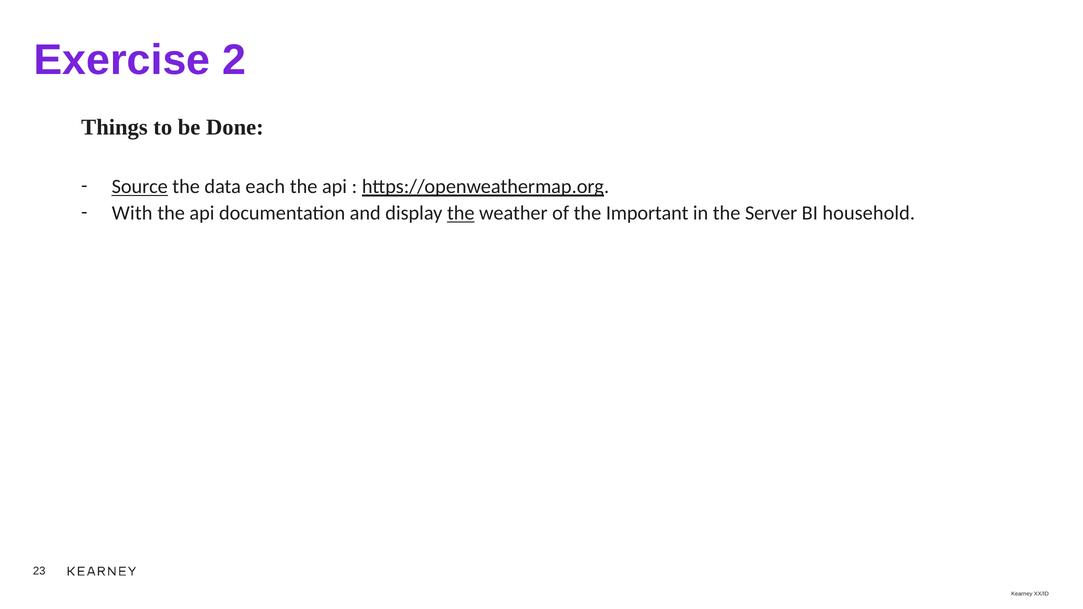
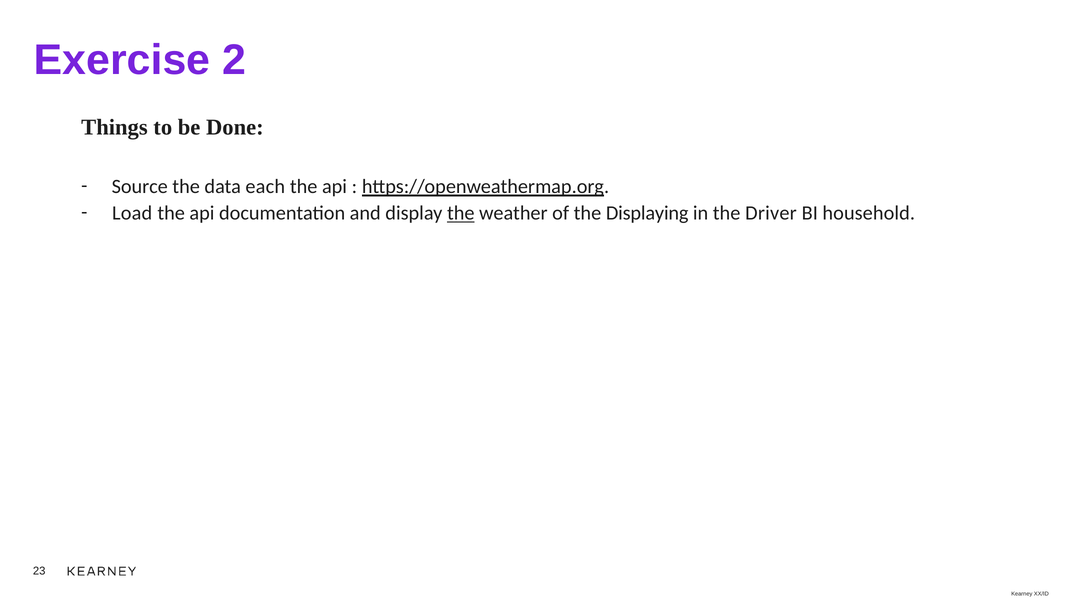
Source underline: present -> none (140, 187)
With: With -> Load (132, 213)
Important: Important -> Displaying (647, 213)
Server: Server -> Driver (771, 213)
